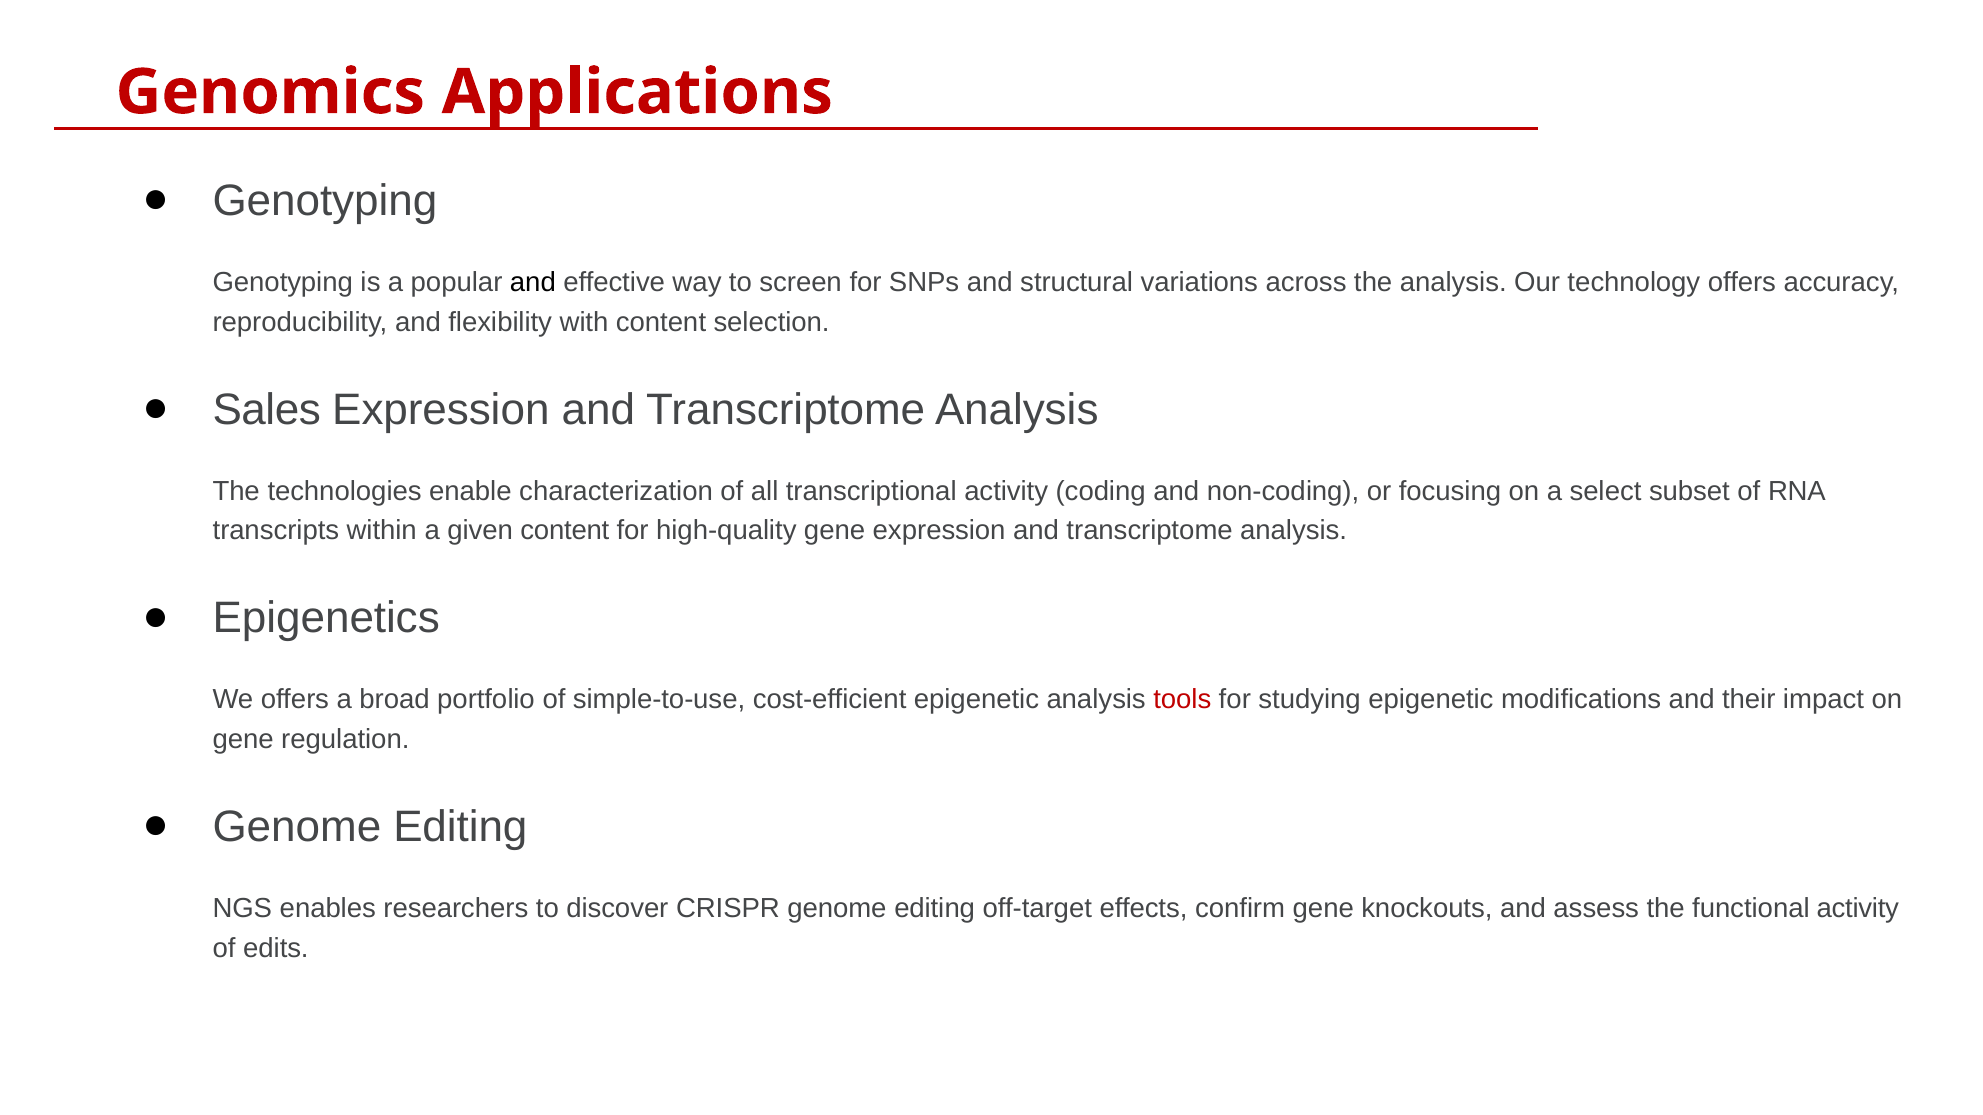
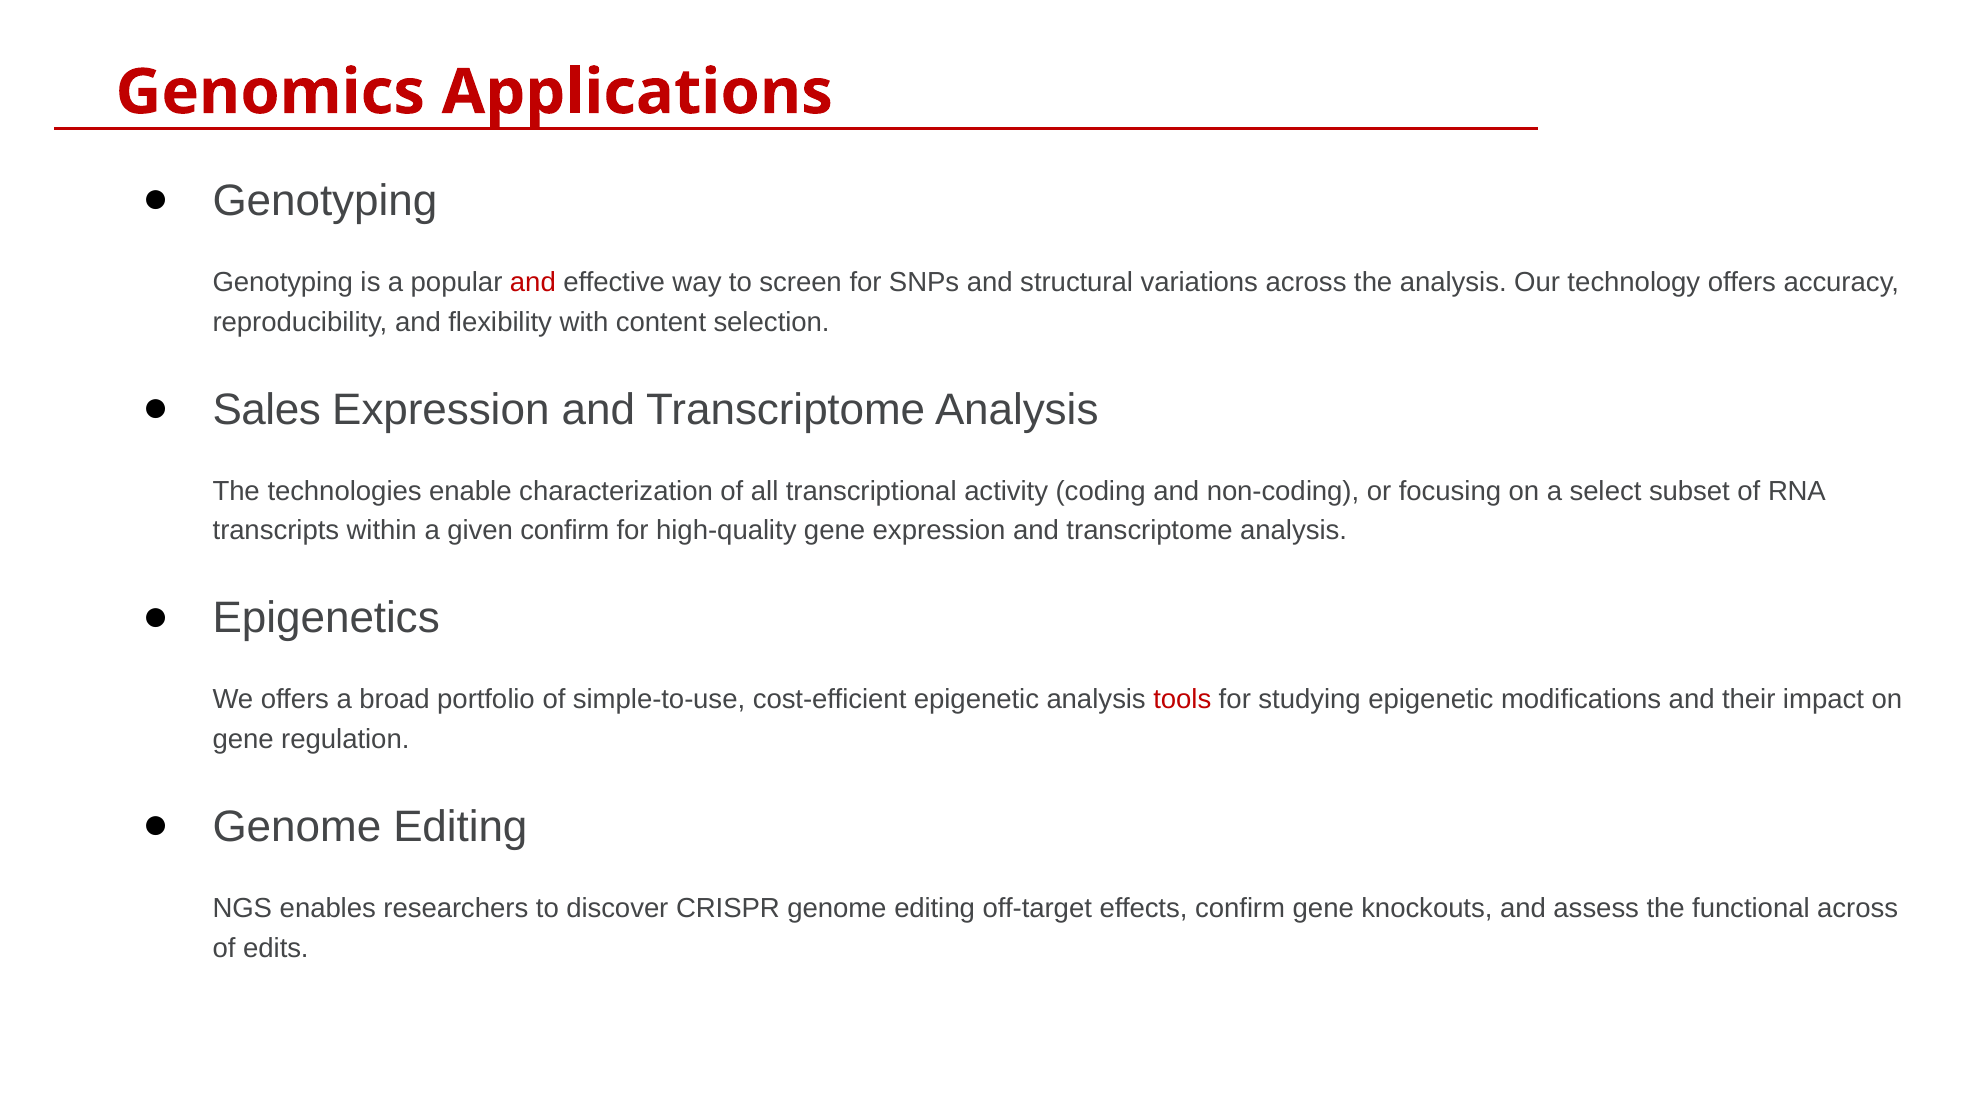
and colour: black -> red (533, 283)
given content: content -> confirm (565, 531)
functional activity: activity -> across (1858, 909)
